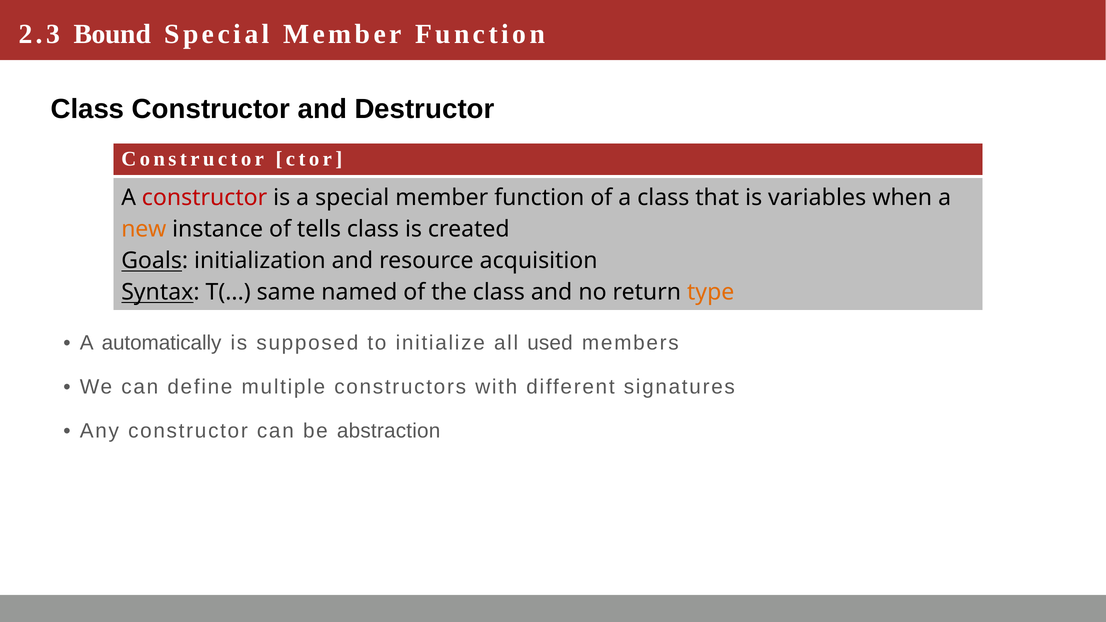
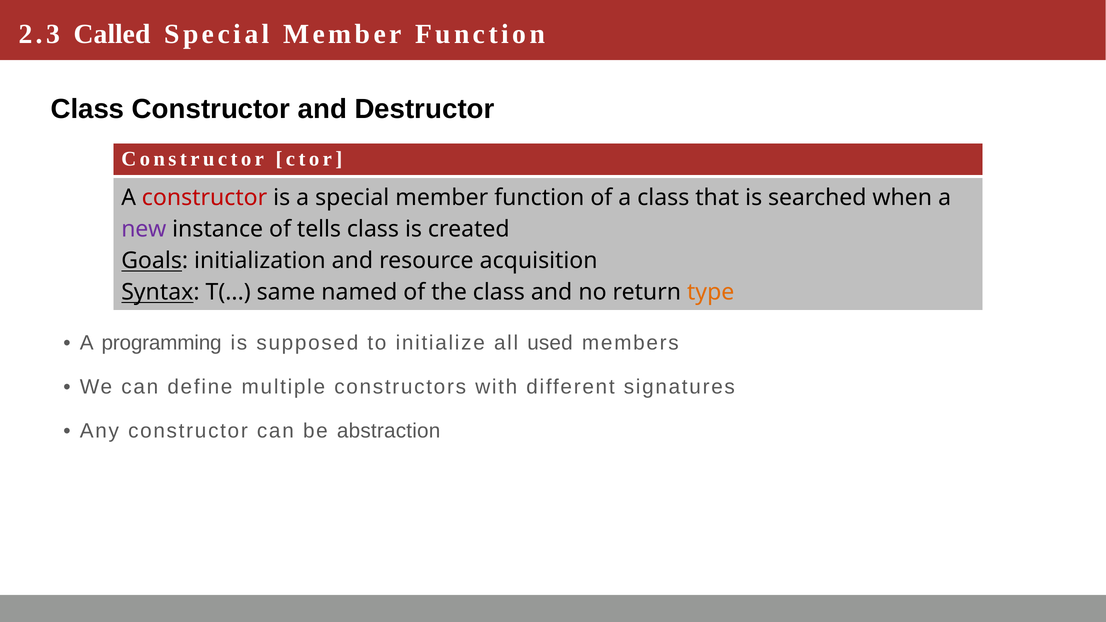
Bound: Bound -> Called (112, 34)
variables: variables -> searched (817, 198)
new colour: orange -> purple (144, 229)
automatically: automatically -> programming (162, 343)
